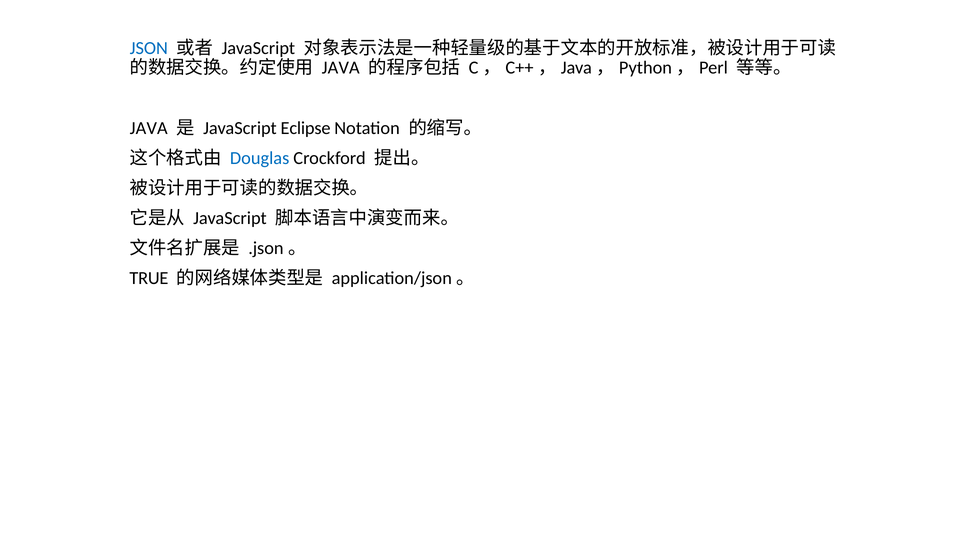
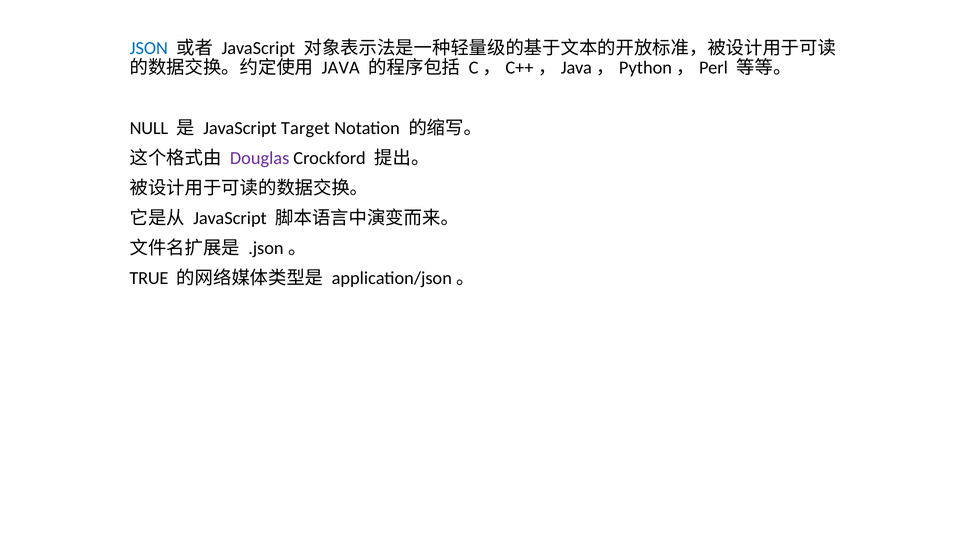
JAVA: JAVA -> NULL (149, 128)
Eclipse: Eclipse -> Target (305, 128)
Douglas colour: blue -> purple (260, 158)
